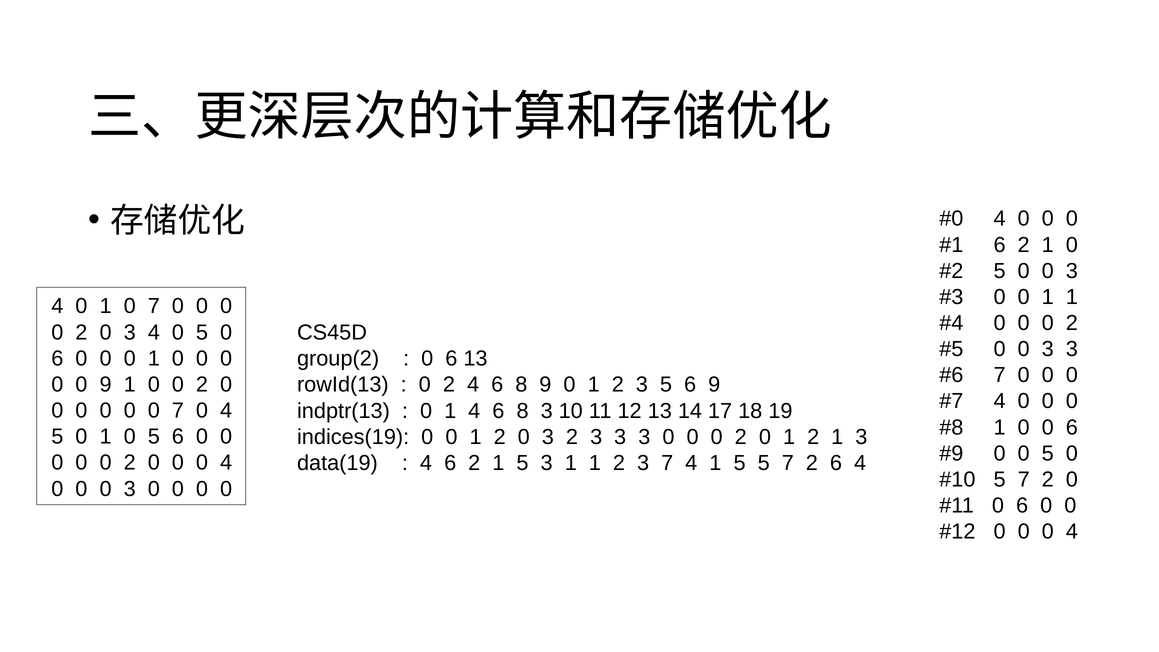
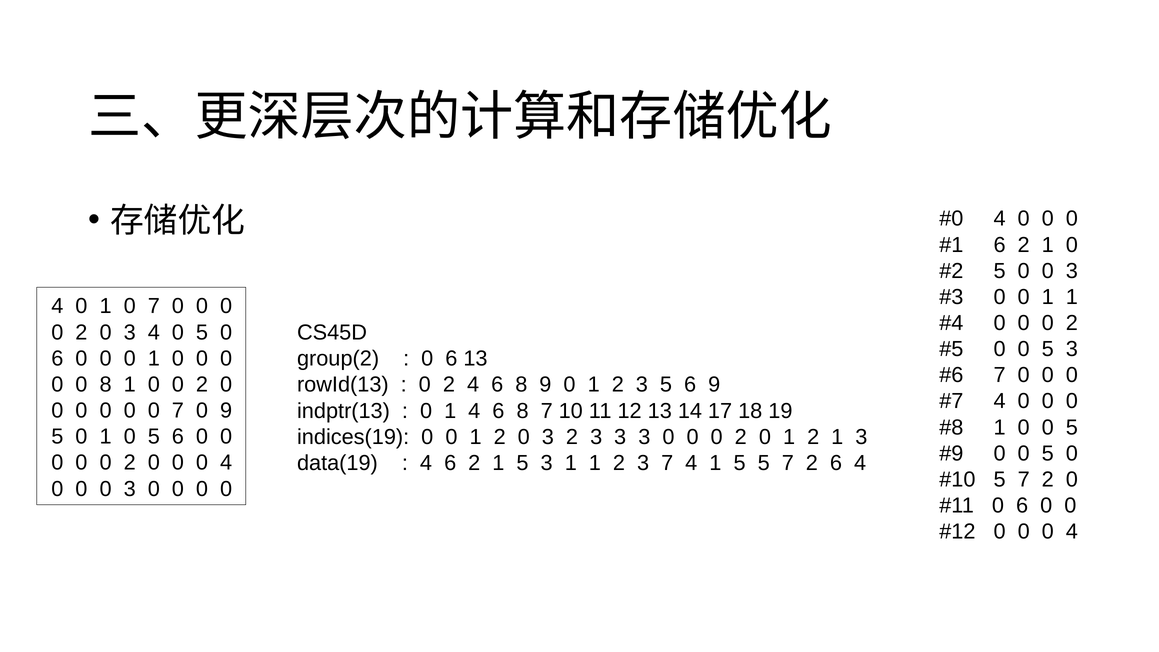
3: 3 -> 5 (1048, 349)
0 9: 9 -> 8 (106, 385)
7 0 4: 4 -> 9 (226, 411)
8 3: 3 -> 7 (547, 411)
1 0 0 6: 6 -> 5 (1072, 427)
